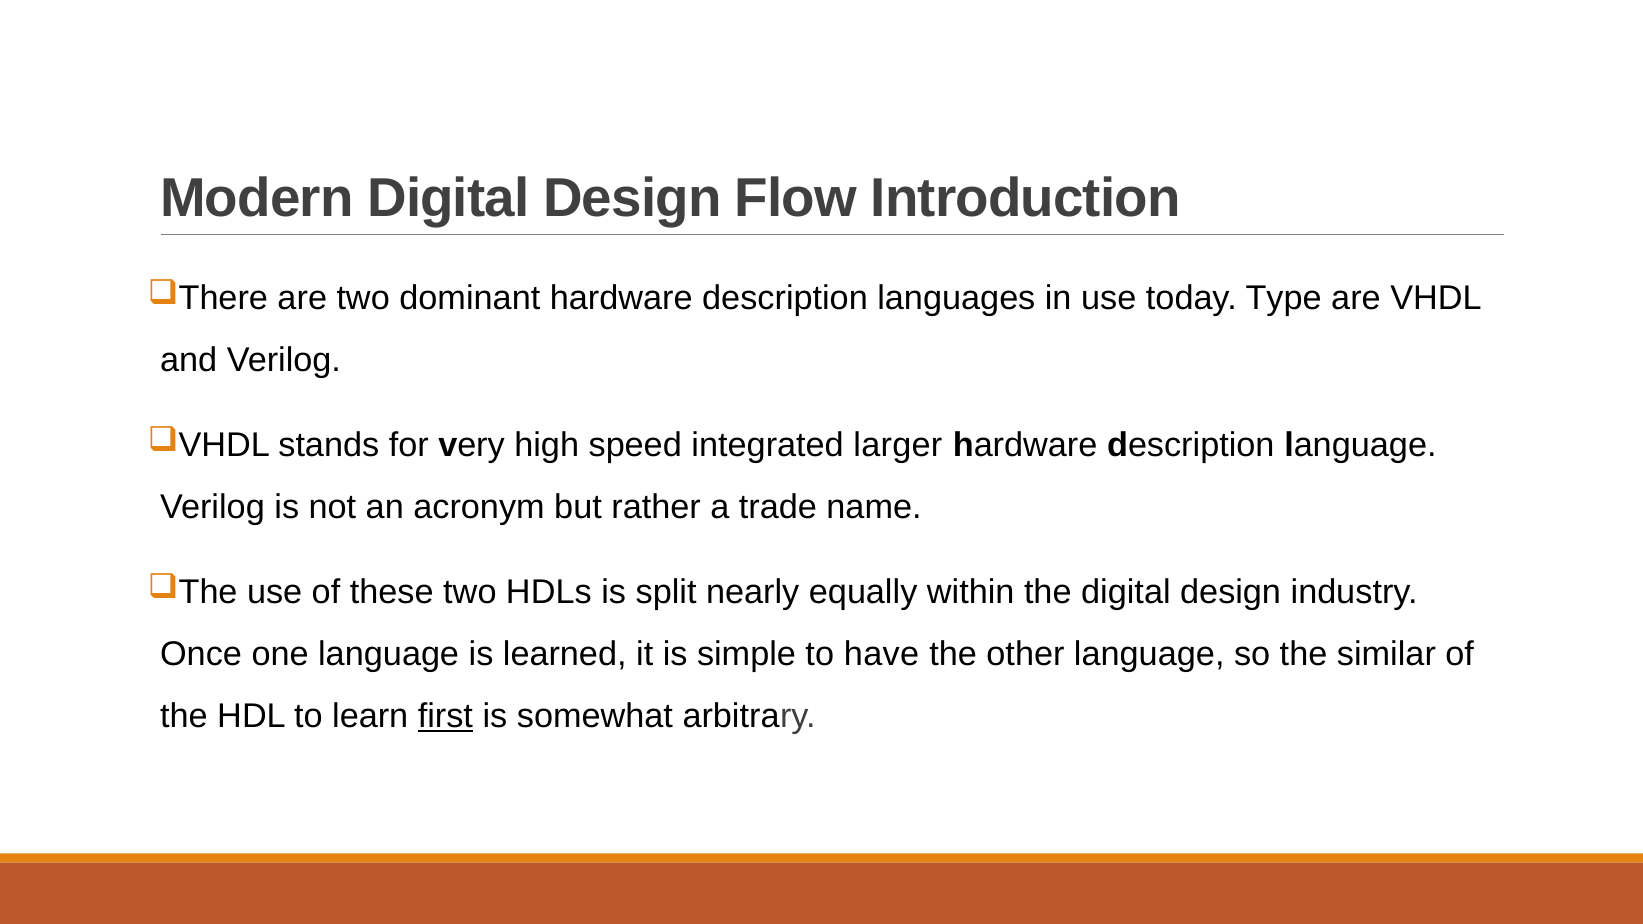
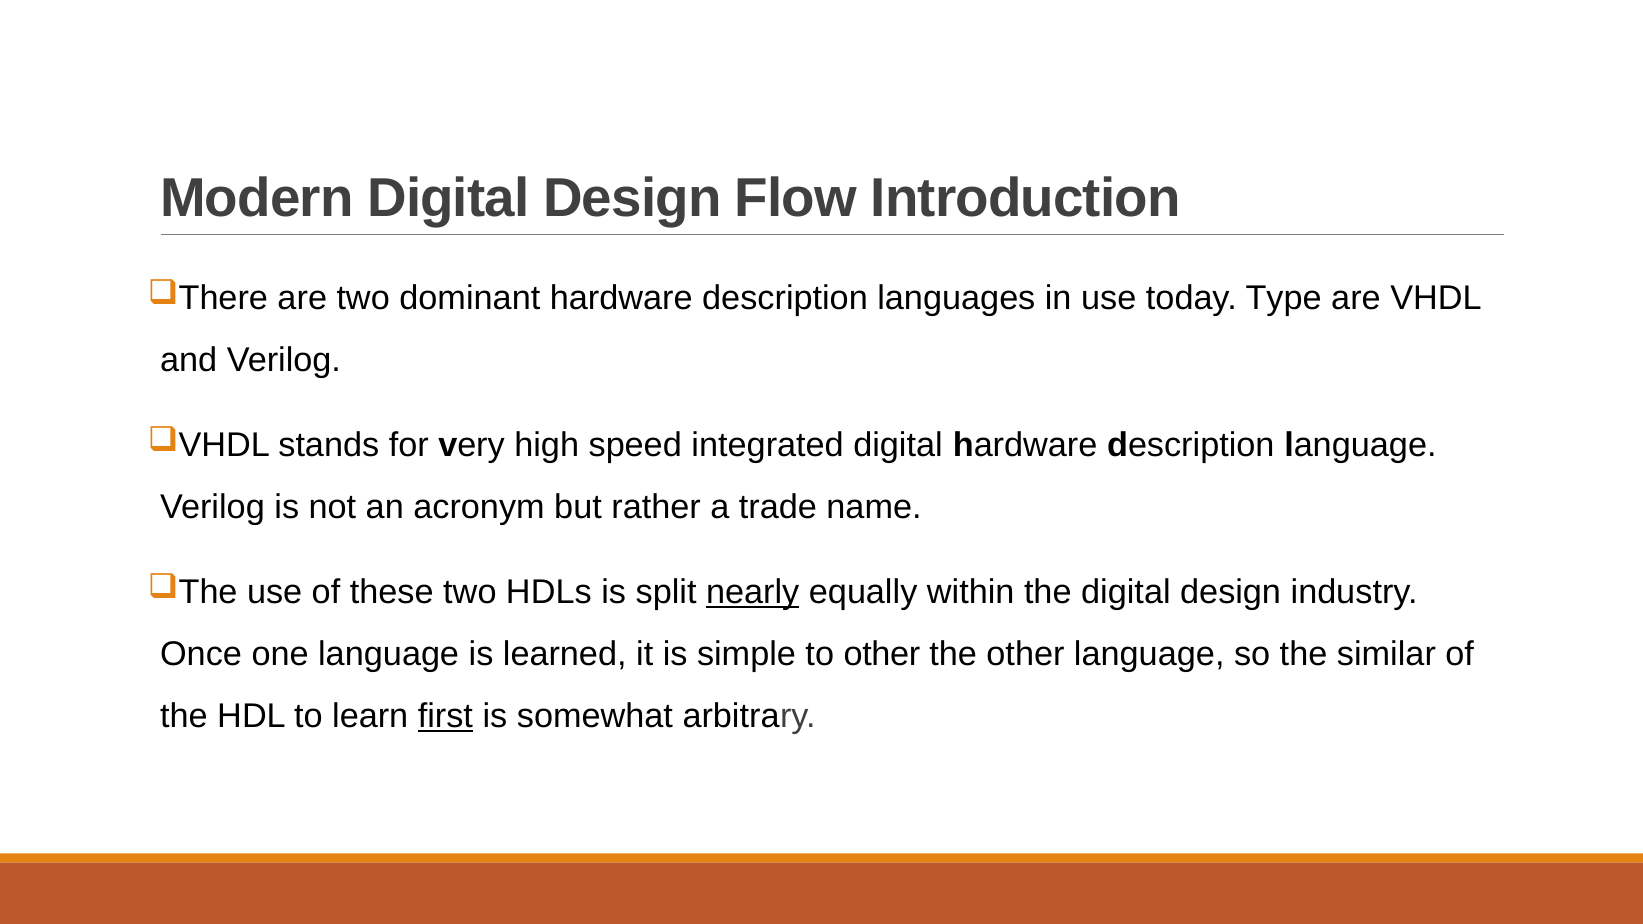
integrated larger: larger -> digital (898, 446)
nearly underline: none -> present (753, 593)
to have: have -> other (882, 654)
